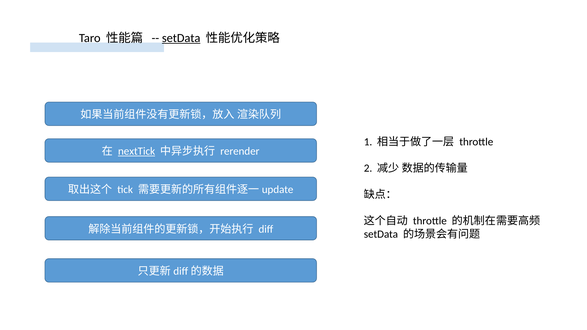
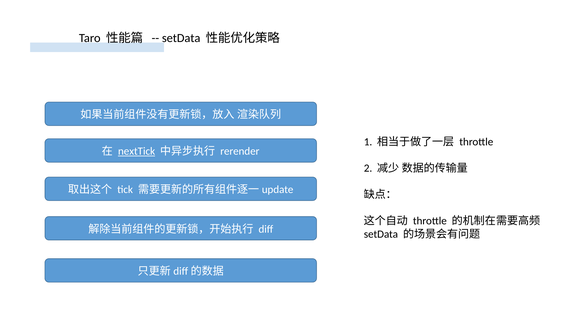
setData underline: present -> none (181, 38)
